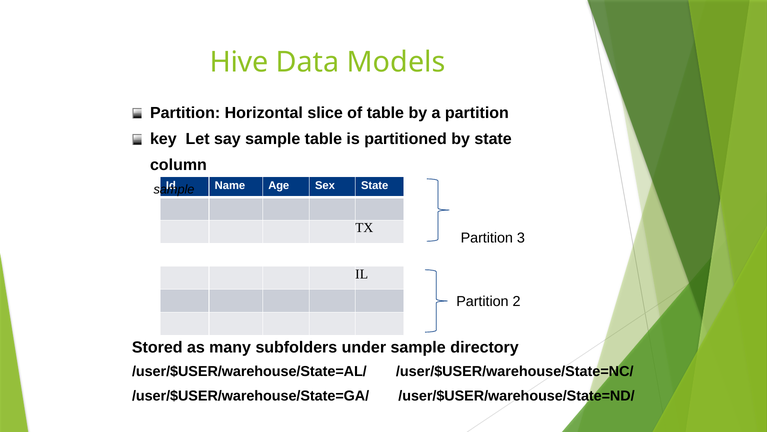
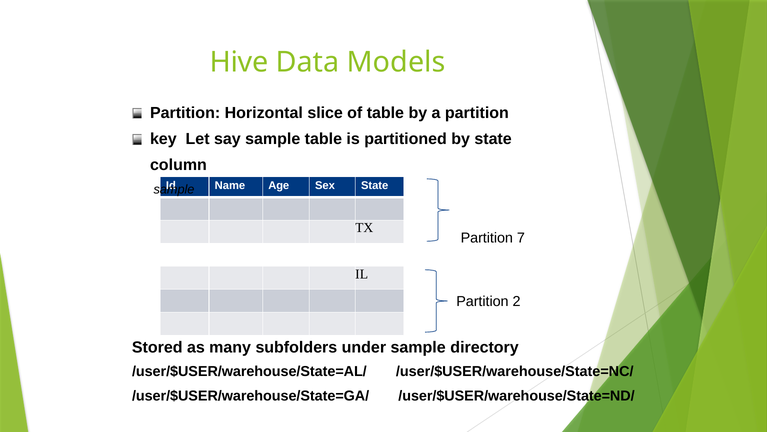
3: 3 -> 7 (521, 237)
